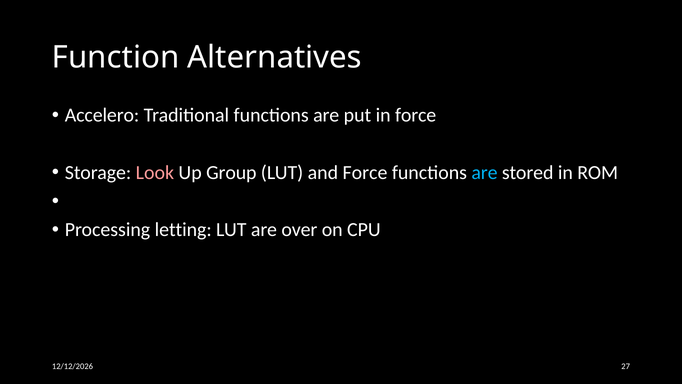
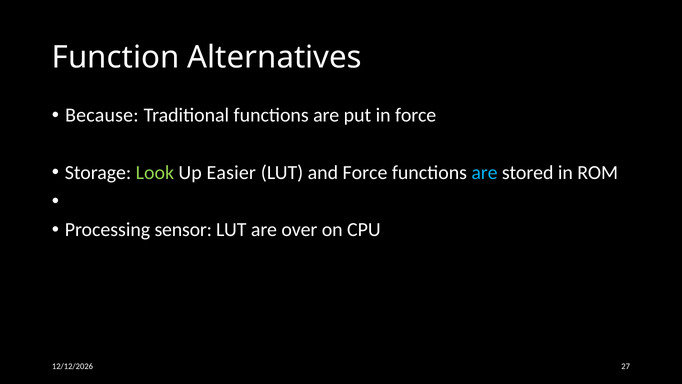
Accelero: Accelero -> Because (102, 115)
Look colour: pink -> light green (155, 172)
Group: Group -> Easier (231, 172)
letting: letting -> sensor (183, 230)
